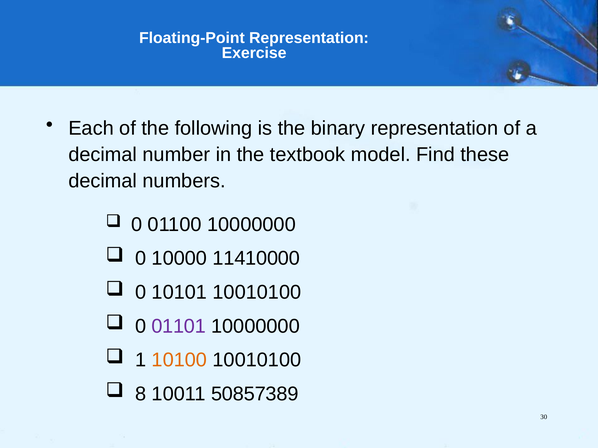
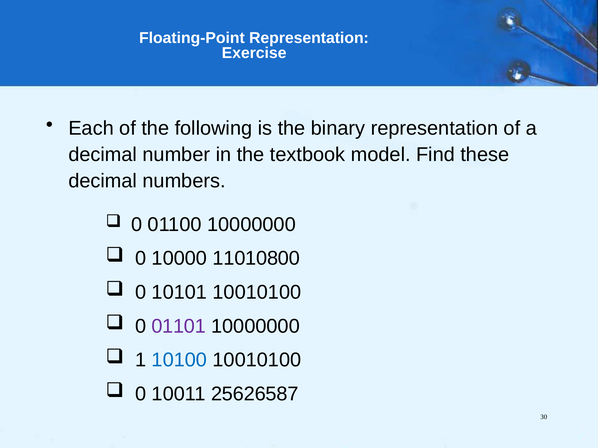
11410000: 11410000 -> 11010800 (256, 259)
10100 colour: orange -> blue (179, 360)
8: 8 -> 0 (141, 394)
50857389: 50857389 -> 25626587 (255, 394)
